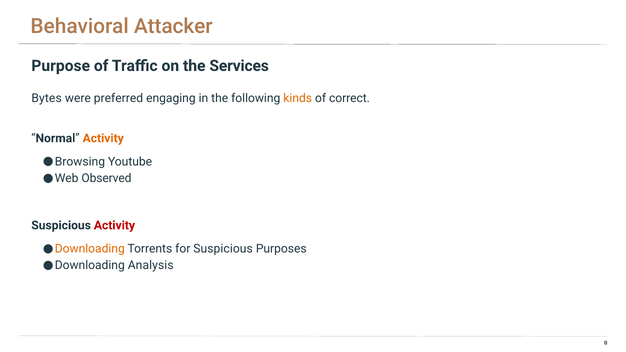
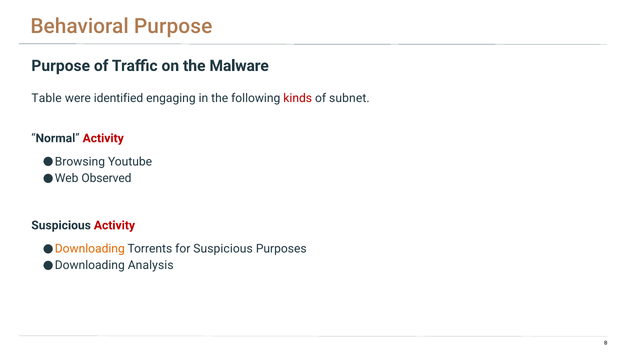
Behavioral Attacker: Attacker -> Purpose (173, 27)
Services: Services -> Malware (239, 66)
Bytes: Bytes -> Table (47, 98)
preferred: preferred -> identified (119, 98)
kinds colour: orange -> red (298, 98)
correct: correct -> subnet (349, 98)
Activity colour: orange -> red (103, 138)
